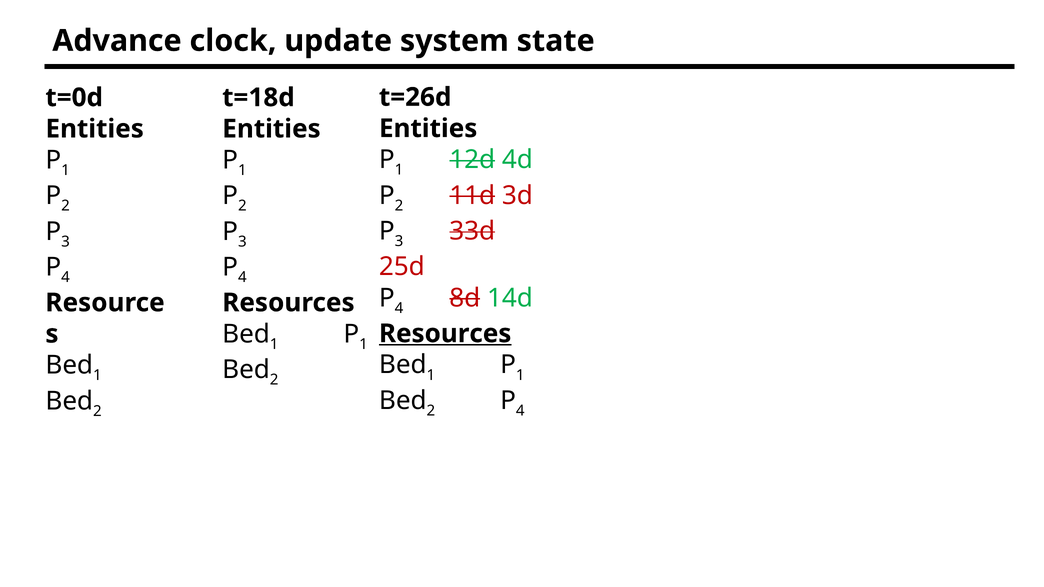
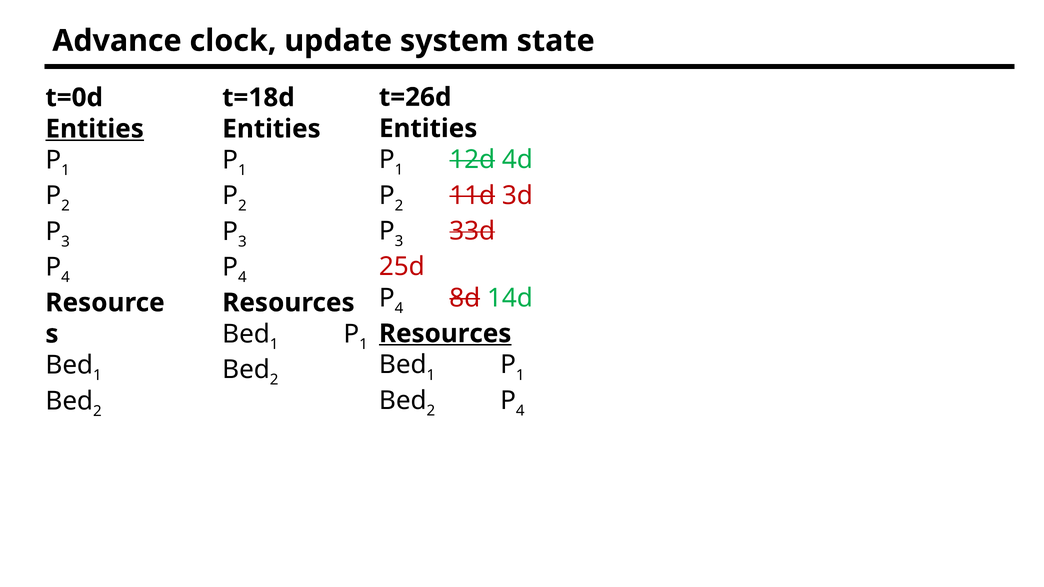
Entities underline: none -> present (95, 129)
